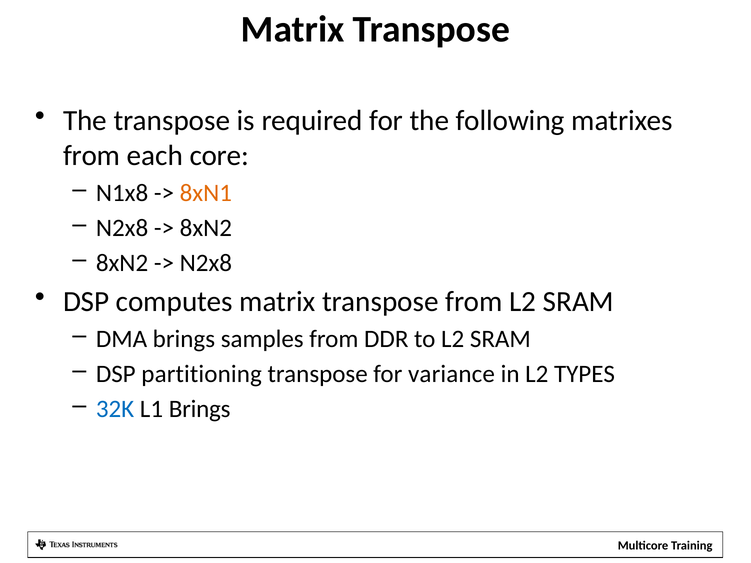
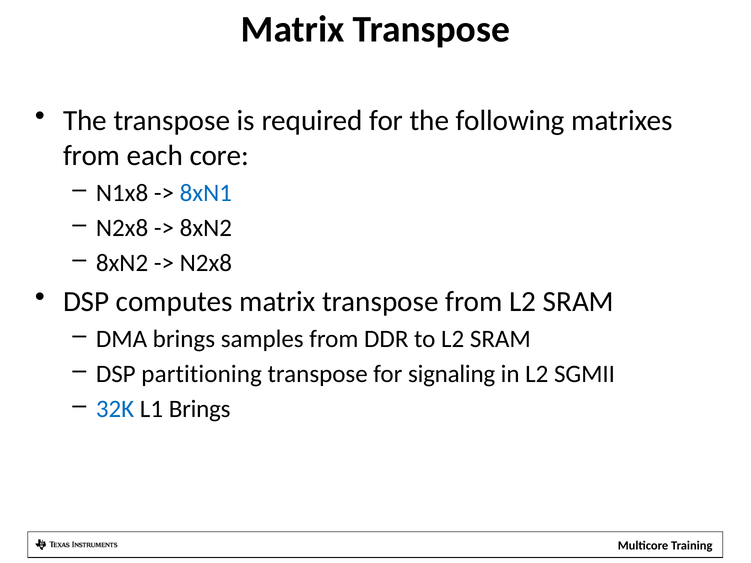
8xN1 colour: orange -> blue (206, 193)
variance: variance -> signaling (452, 374)
TYPES: TYPES -> SGMII (585, 374)
